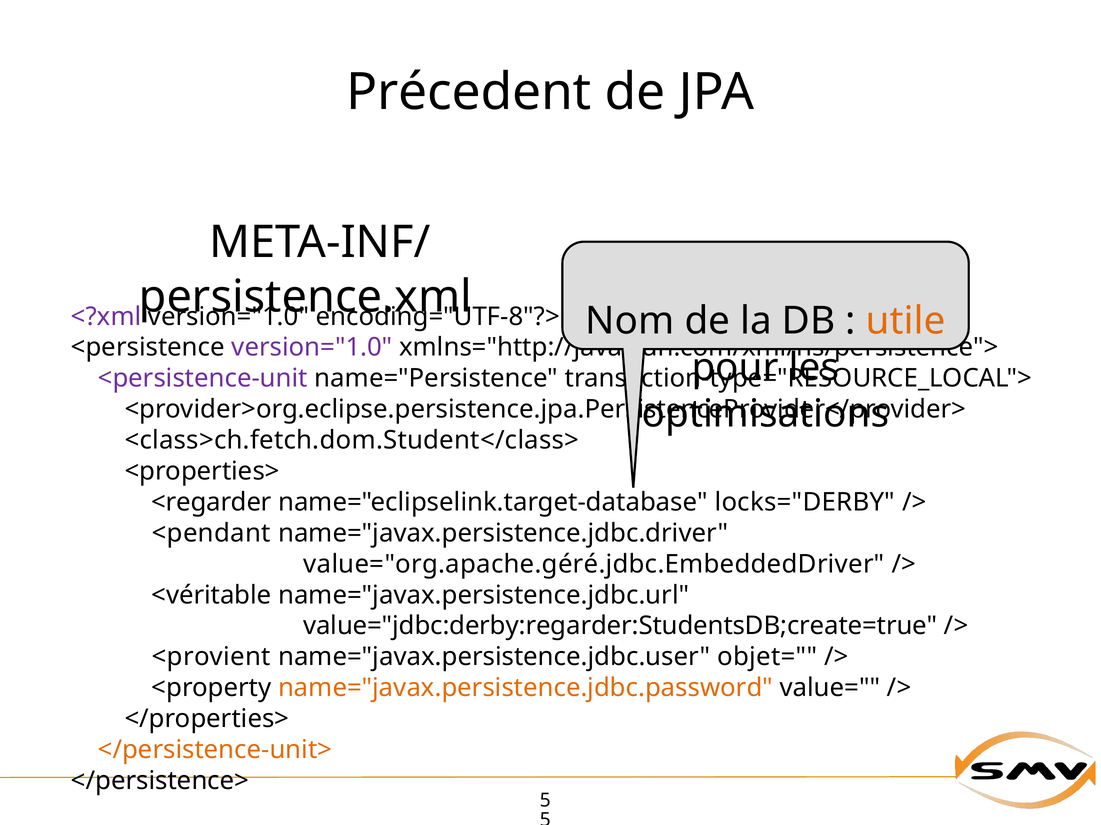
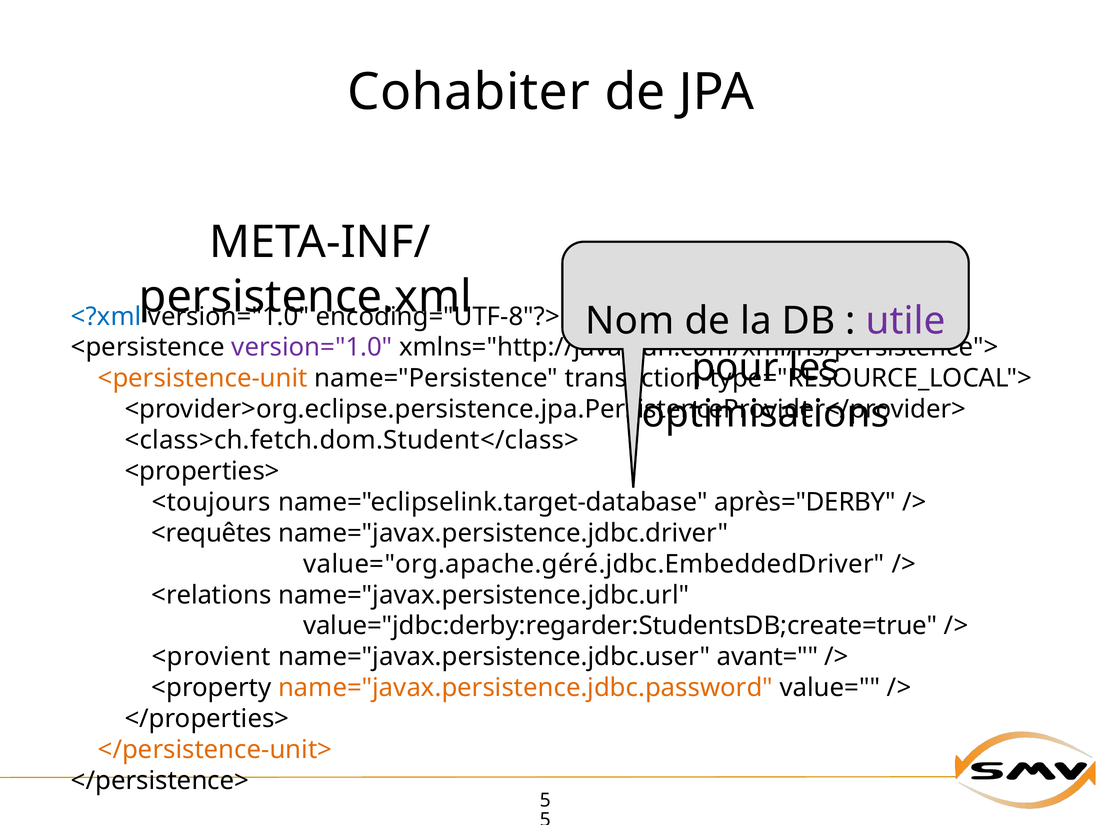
Précedent: Précedent -> Cohabiter (468, 92)
<?xml colour: purple -> blue (106, 317)
utile colour: orange -> purple (906, 321)
<persistence-unit colour: purple -> orange (203, 379)
<regarder: <regarder -> <toujours (211, 503)
locks="DERBY: locks="DERBY -> après="DERBY (805, 503)
<pendant: <pendant -> <requêtes (212, 534)
<véritable: <véritable -> <relations (211, 596)
objet=: objet= -> avant= (768, 657)
